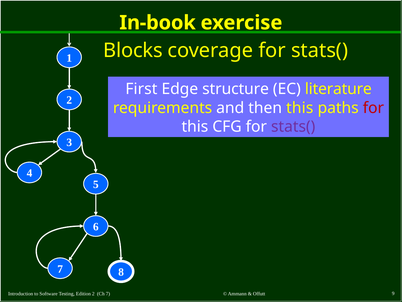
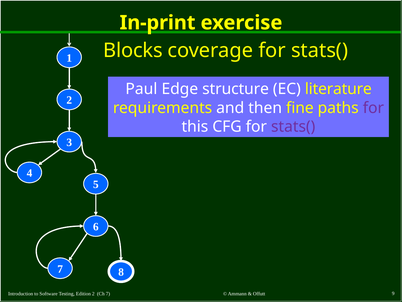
In-book: In-book -> In-print (158, 23)
First: First -> Paul (141, 89)
then this: this -> fine (300, 108)
for colour: red -> purple (373, 108)
